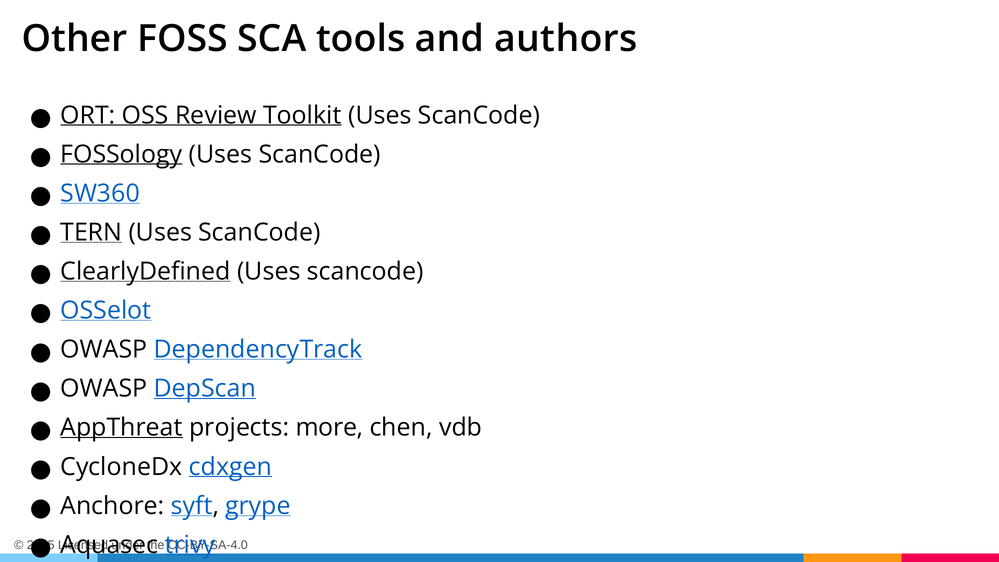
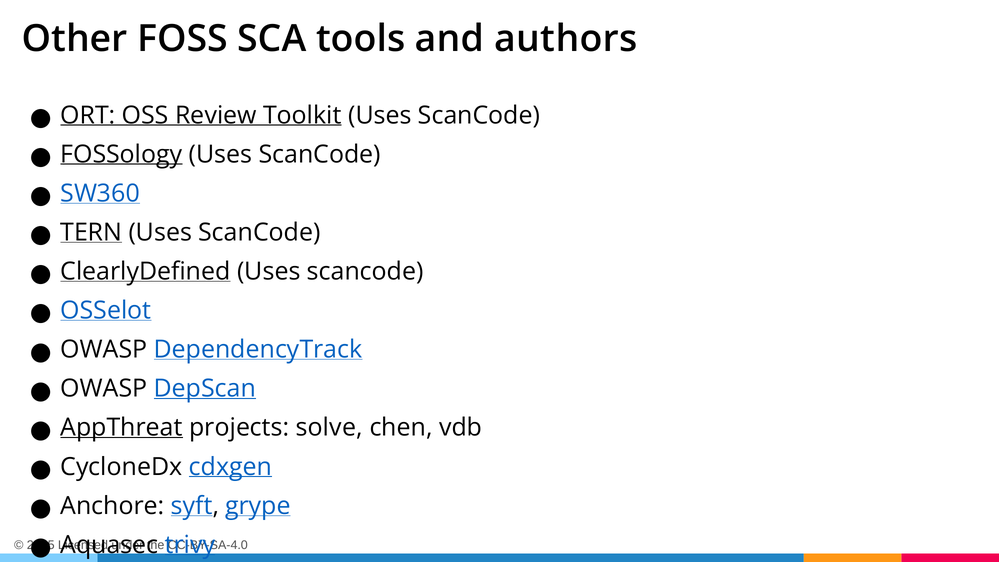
more: more -> solve (329, 428)
